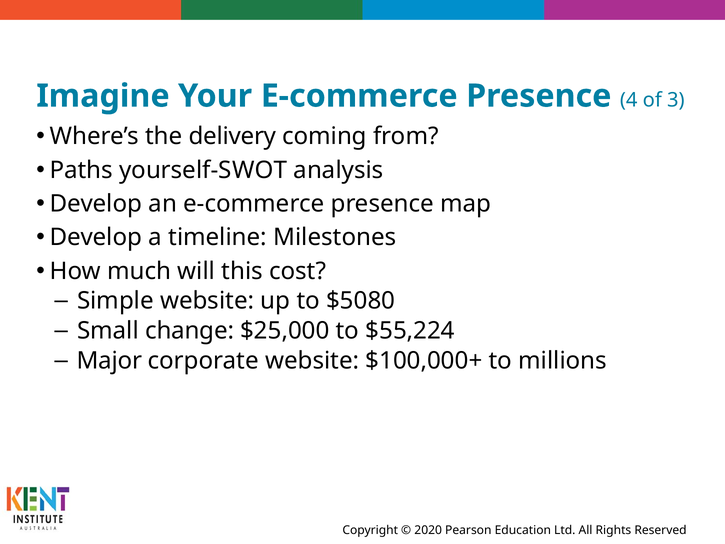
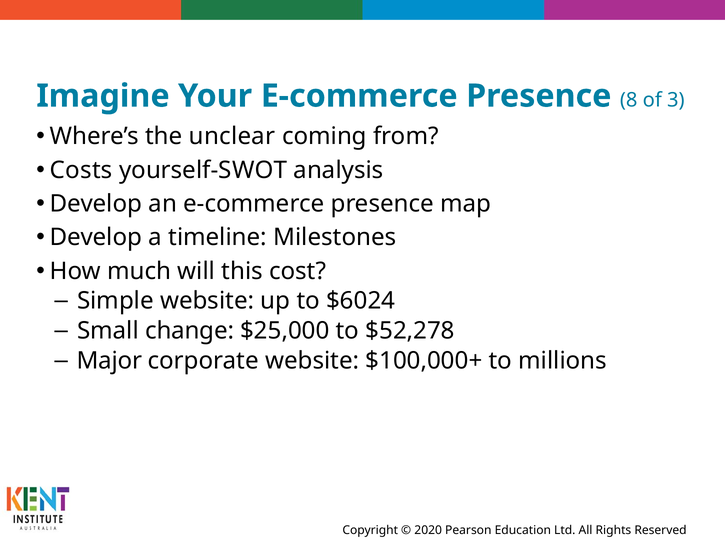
4: 4 -> 8 (629, 100)
delivery: delivery -> unclear (232, 136)
Paths: Paths -> Costs (81, 170)
$5080: $5080 -> $6024 (361, 301)
$55,224: $55,224 -> $52,278 (410, 331)
